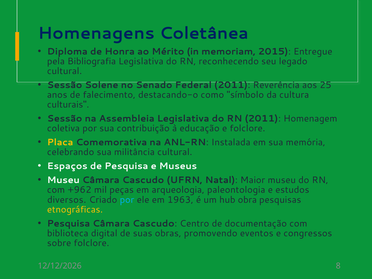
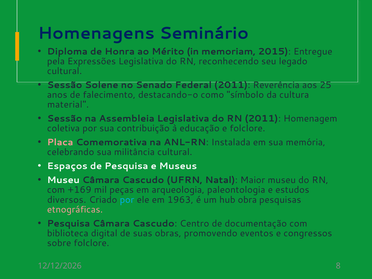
Coletânea: Coletânea -> Seminário (204, 33)
Bibliografia: Bibliografia -> Expressões (92, 61)
culturais: culturais -> material (68, 105)
Placa colour: yellow -> pink (60, 142)
+962: +962 -> +169 (80, 190)
etnográficas colour: yellow -> pink (75, 209)
